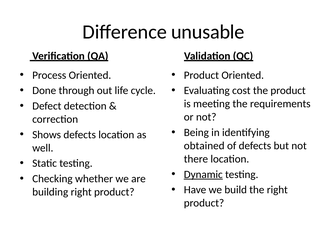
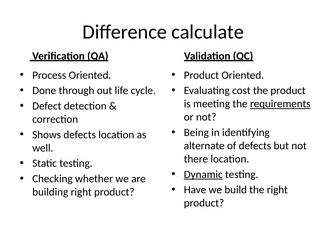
unusable: unusable -> calculate (208, 32)
requirements underline: none -> present (280, 104)
obtained: obtained -> alternate (204, 146)
